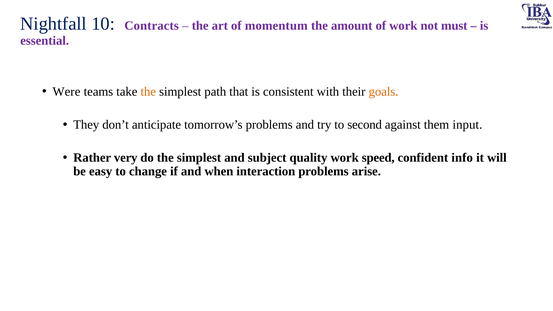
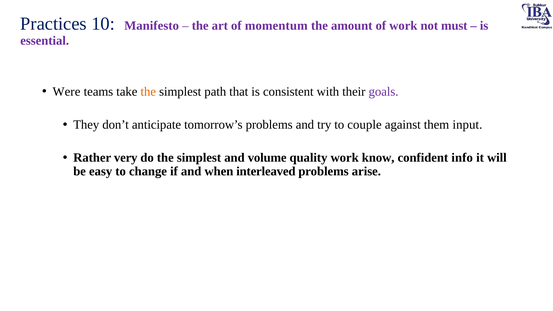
Nightfall: Nightfall -> Practices (54, 24)
Contracts: Contracts -> Manifesto (152, 26)
goals colour: orange -> purple (384, 92)
second: second -> couple (365, 125)
subject: subject -> volume (267, 158)
speed: speed -> know (378, 158)
interaction: interaction -> interleaved (266, 172)
